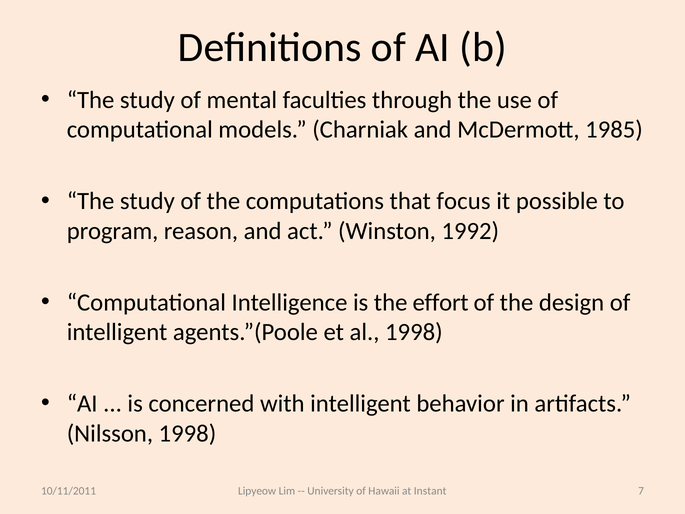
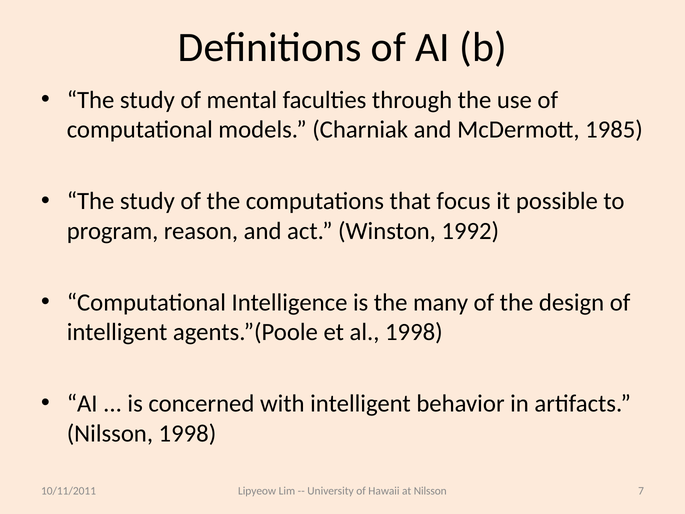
effort: effort -> many (441, 302)
at Instant: Instant -> Nilsson (430, 491)
